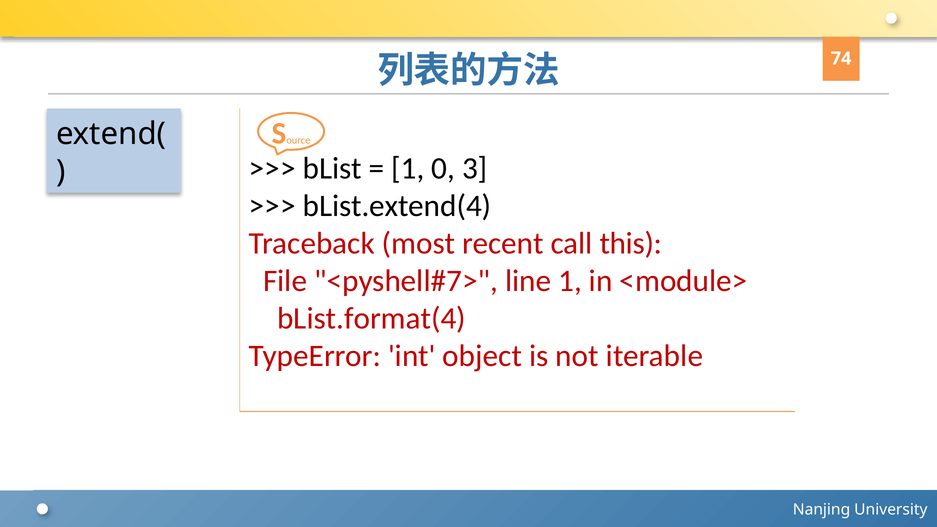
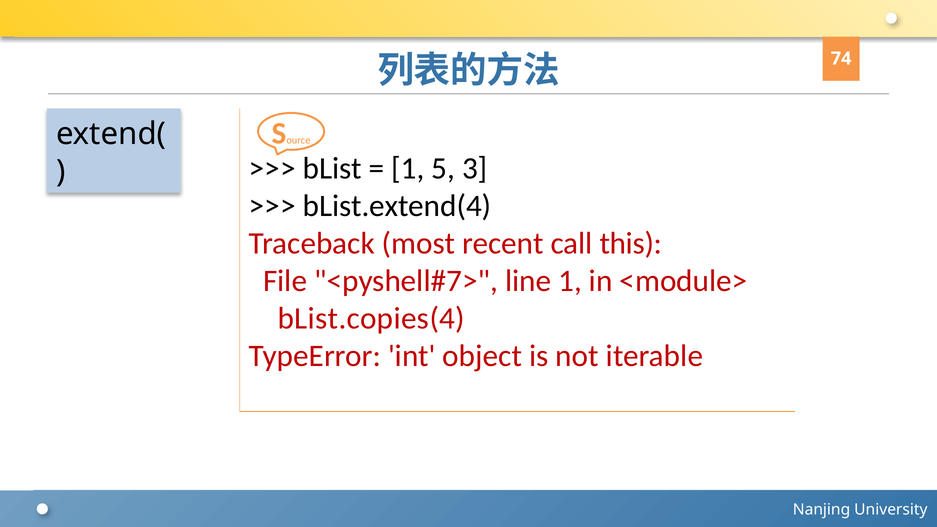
0: 0 -> 5 (443, 169)
bList.format(4: bList.format(4 -> bList.copies(4 (371, 318)
